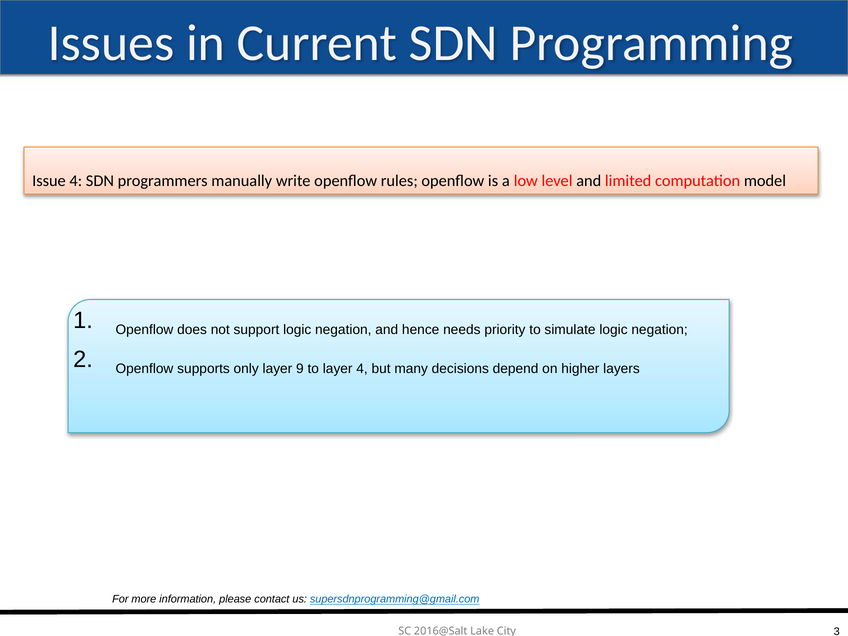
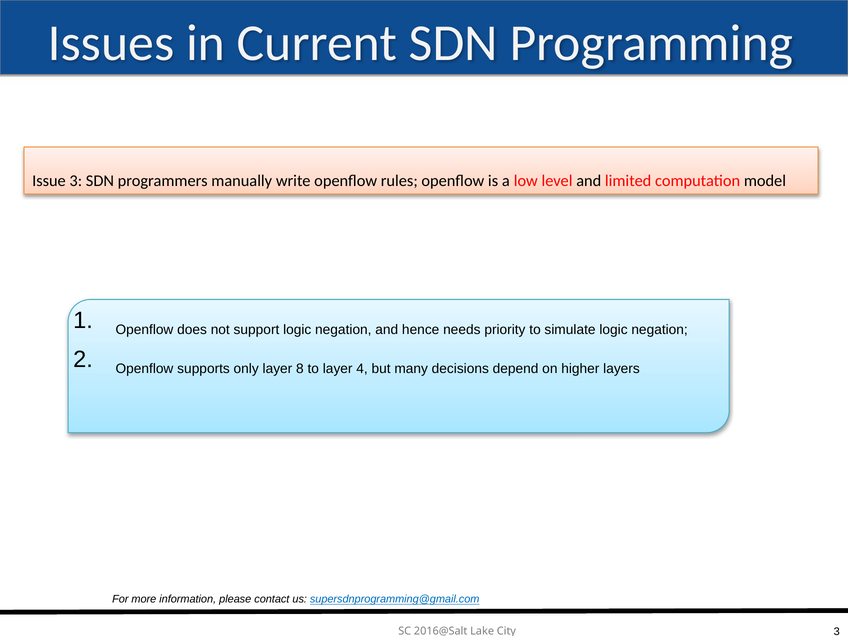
Issue 4: 4 -> 3 (76, 181)
9: 9 -> 8 (300, 369)
